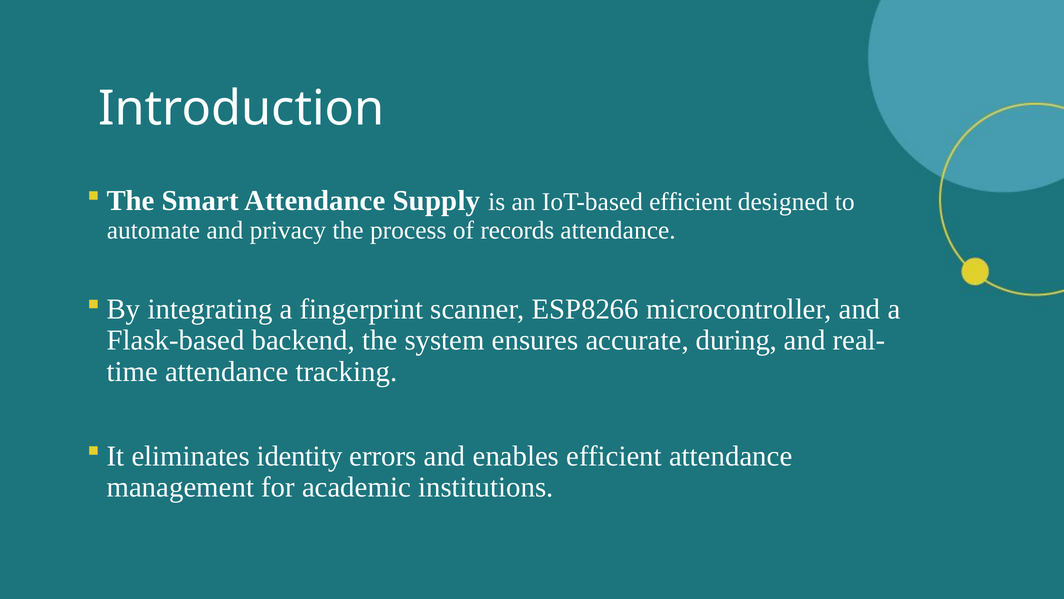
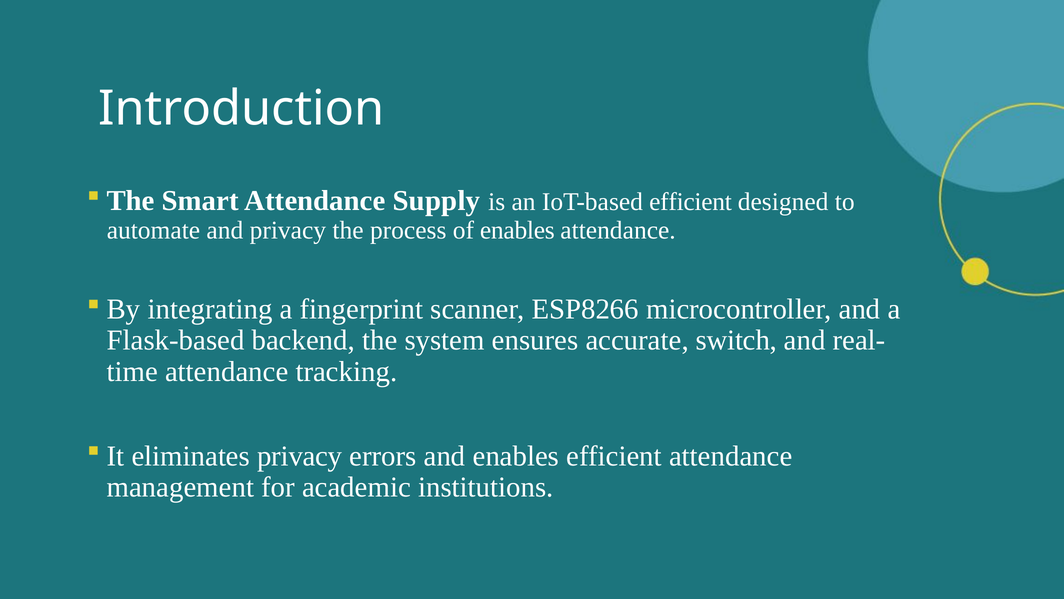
of records: records -> enables (517, 230)
during: during -> switch (736, 340)
eliminates identity: identity -> privacy (300, 456)
